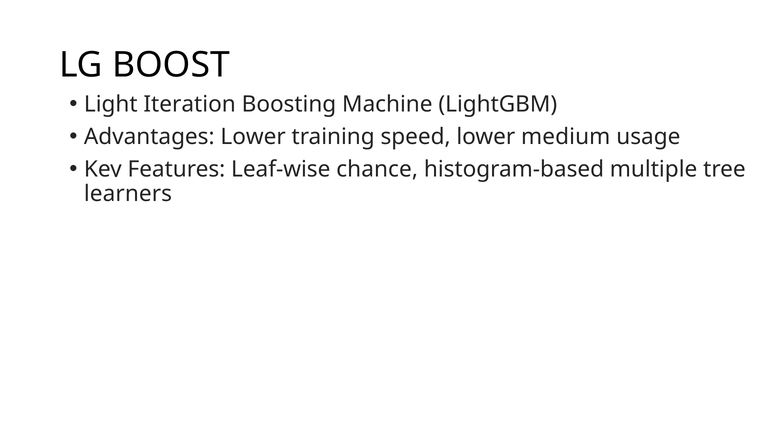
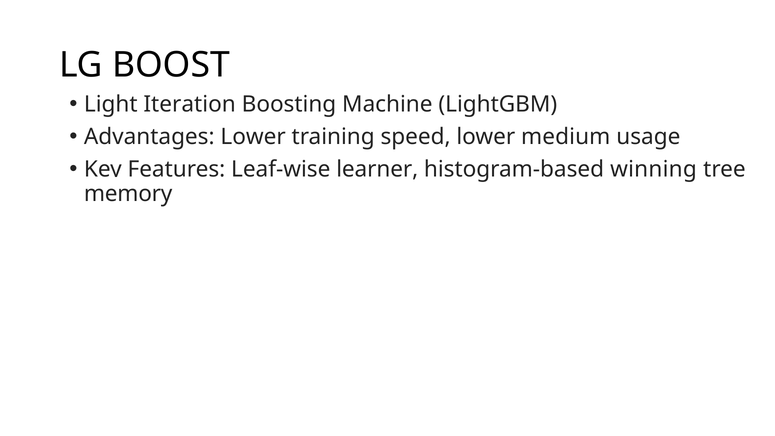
chance: chance -> learner (377, 169)
multiple: multiple -> winning (653, 169)
learners: learners -> memory (128, 194)
